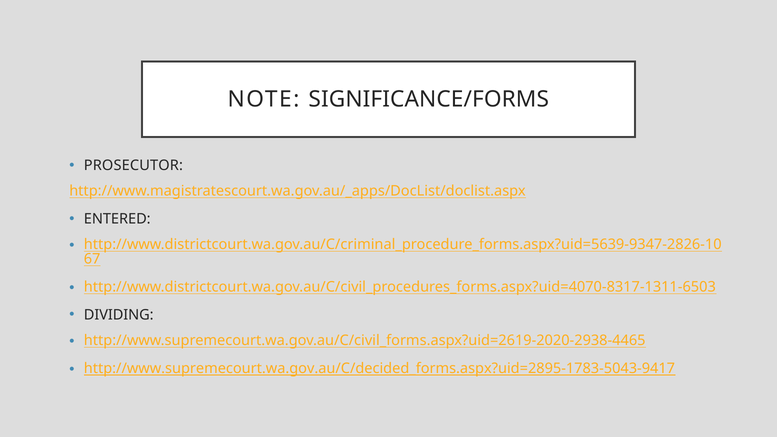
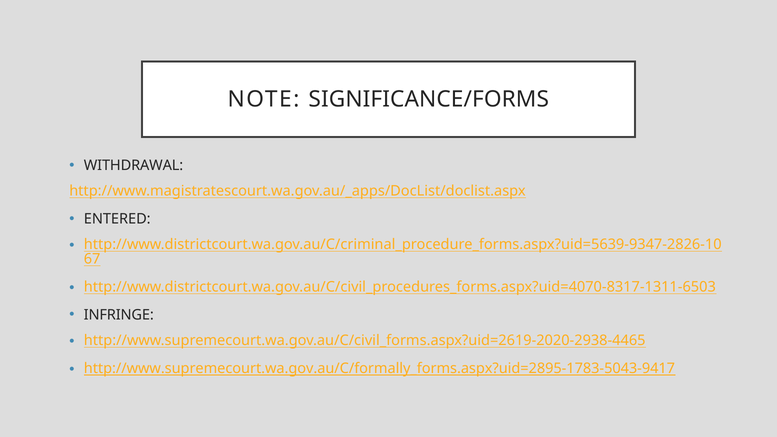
PROSECUTOR: PROSECUTOR -> WITHDRAWAL (134, 166)
DIVIDING: DIVIDING -> INFRINGE (119, 315)
http://www.supremecourt.wa.gov.au/C/decided_forms.aspx?uid=2895-1783-5043-9417: http://www.supremecourt.wa.gov.au/C/decided_forms.aspx?uid=2895-1783-5043-9417 -> http://www.supremecourt.wa.gov.au/C/formally_forms.aspx?uid=2895-1783-5043-9417 (379, 369)
